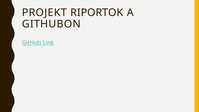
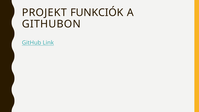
RIPORTOK: RIPORTOK -> FUNKCIÓK (97, 13)
